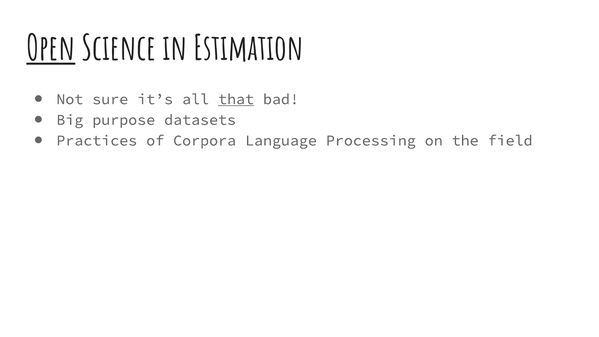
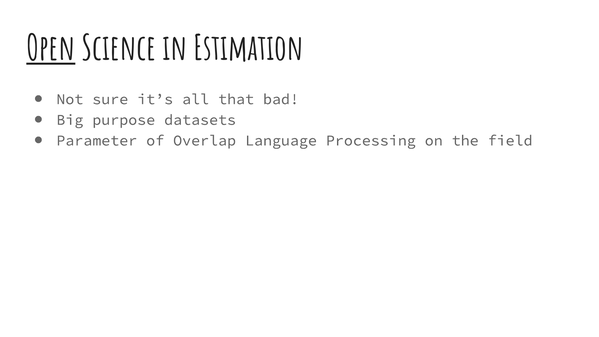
that underline: present -> none (236, 99)
Practices: Practices -> Parameter (97, 141)
Corpora: Corpora -> Overlap (205, 141)
